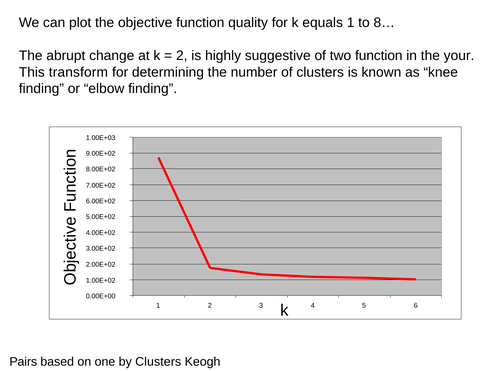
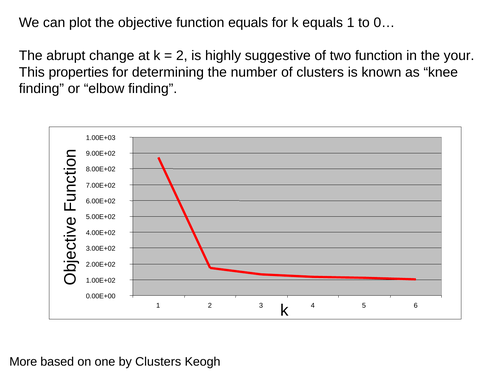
function quality: quality -> equals (248, 23)
8…: 8… -> 0… (384, 23)
transform: transform -> properties (79, 72)
Pairs: Pairs -> More (23, 362)
